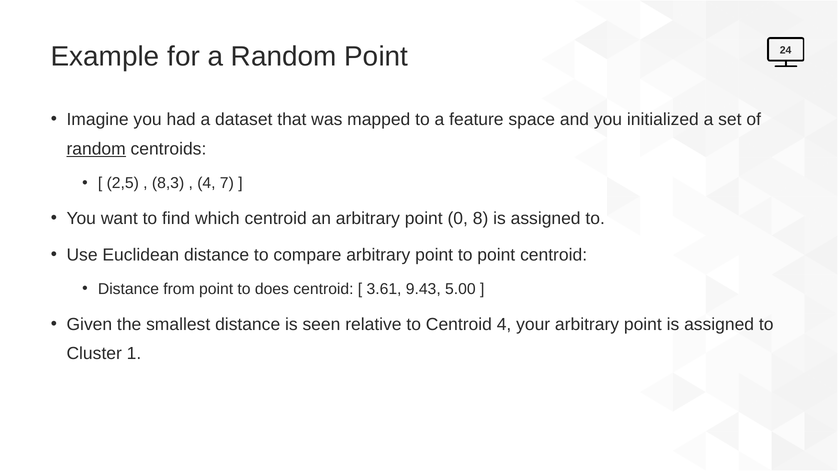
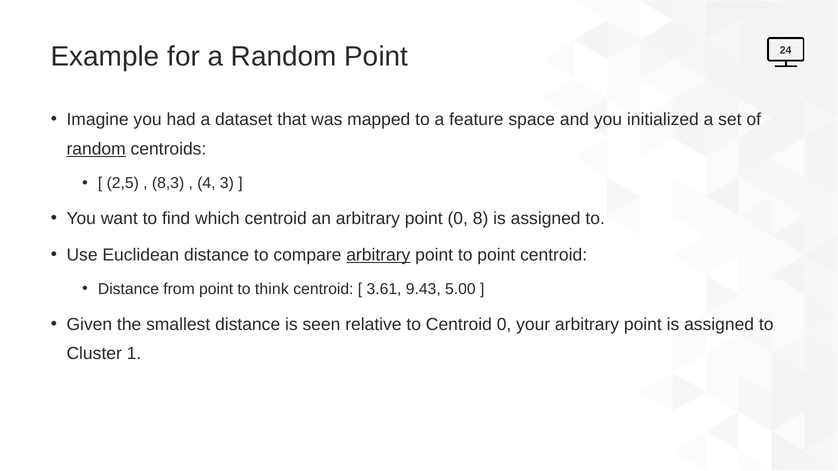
7: 7 -> 3 (227, 183)
arbitrary underline: none -> present (378, 255)
does: does -> think (272, 289)
Centroid 4: 4 -> 0 (504, 325)
